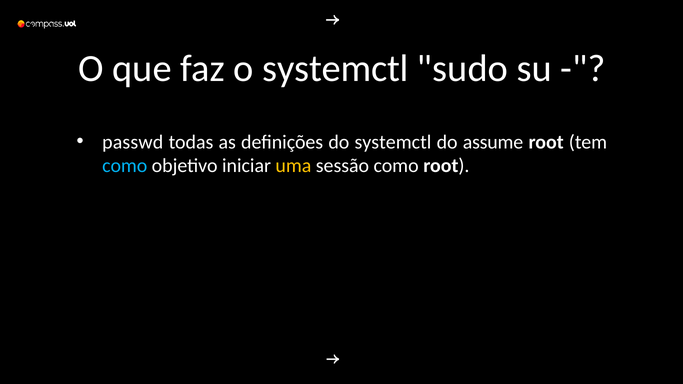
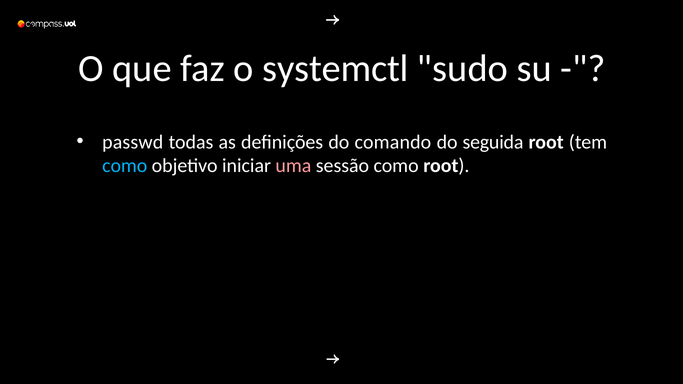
do systemctl: systemctl -> comando (393, 142)
assume: assume -> seguida (493, 142)
uma colour: yellow -> pink (293, 166)
